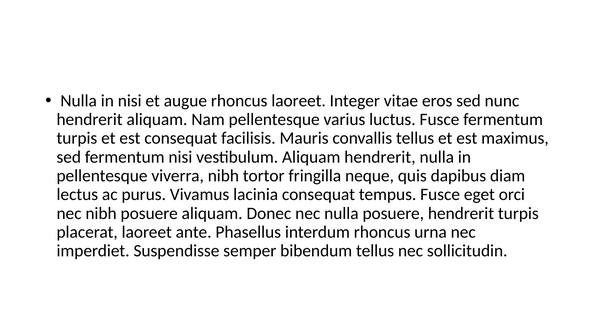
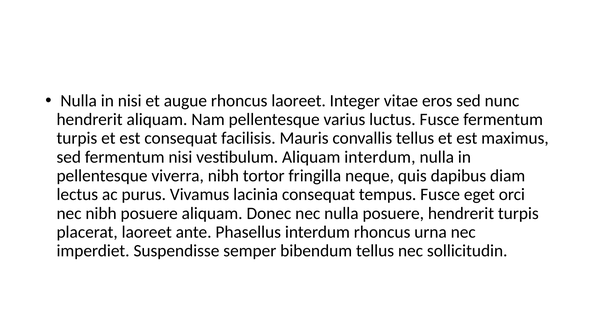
Aliquam hendrerit: hendrerit -> interdum (380, 157)
